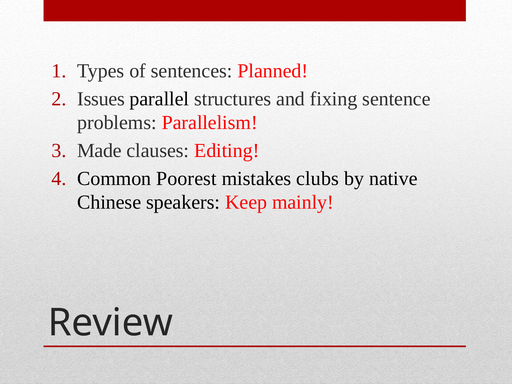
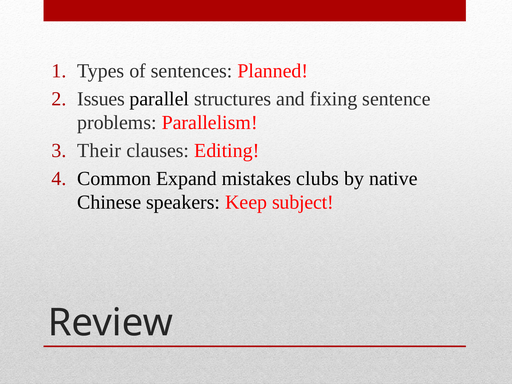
Made: Made -> Their (99, 151)
Poorest: Poorest -> Expand (187, 178)
mainly: mainly -> subject (303, 202)
